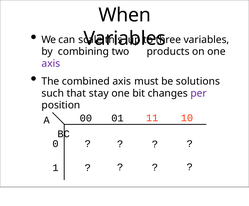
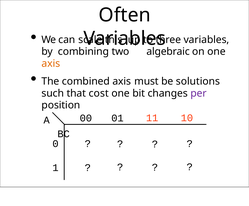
When: When -> Often (125, 15)
products: products -> algebraic (168, 52)
axis colour: purple -> orange (51, 63)
stay: stay -> cost (99, 93)
